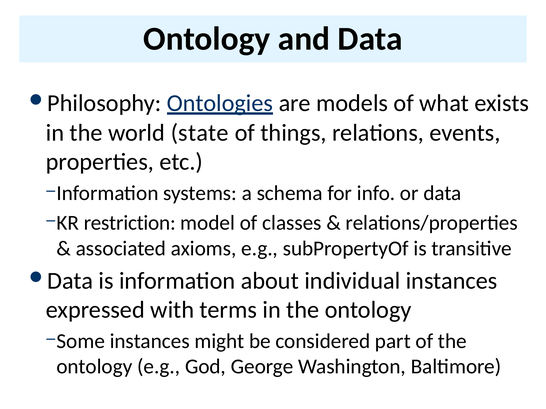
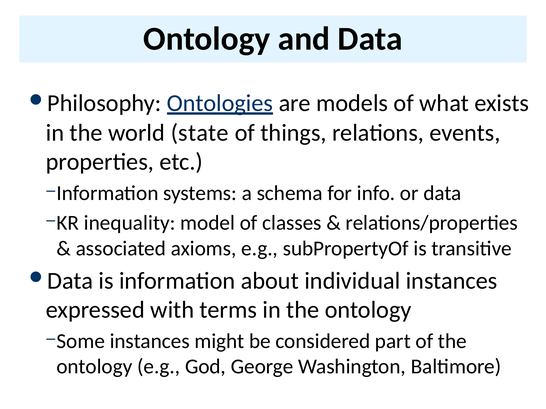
restriction: restriction -> inequality (130, 223)
